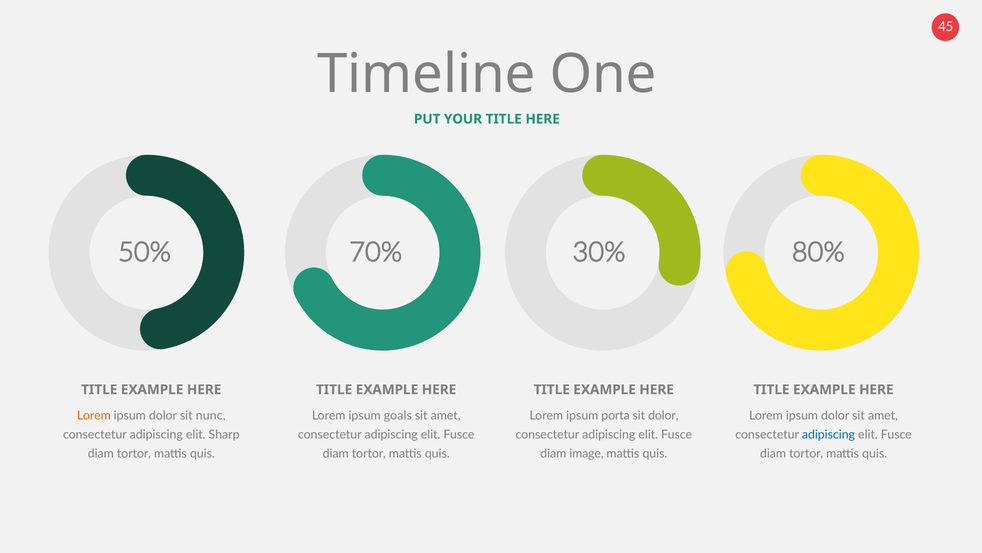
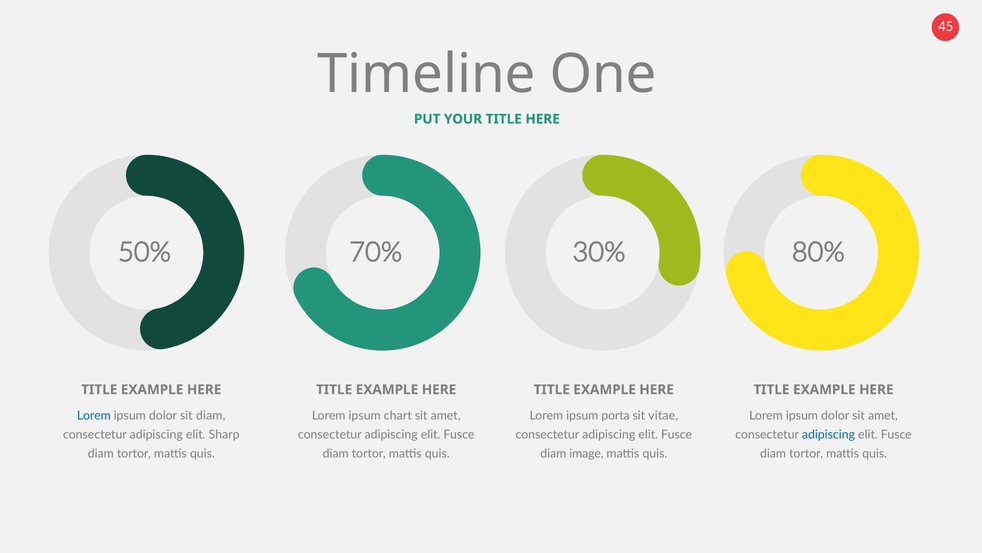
Lorem colour: orange -> blue (94, 415)
sit nunc: nunc -> diam (211, 415)
goals: goals -> chart (398, 415)
sit dolor: dolor -> vitae (663, 415)
